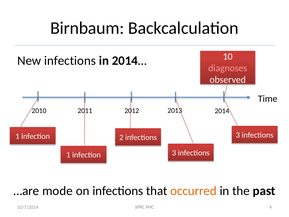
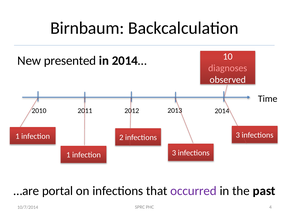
New infections: infections -> presented (70, 61)
mode: mode -> portal (58, 191)
occurred colour: orange -> purple (194, 191)
